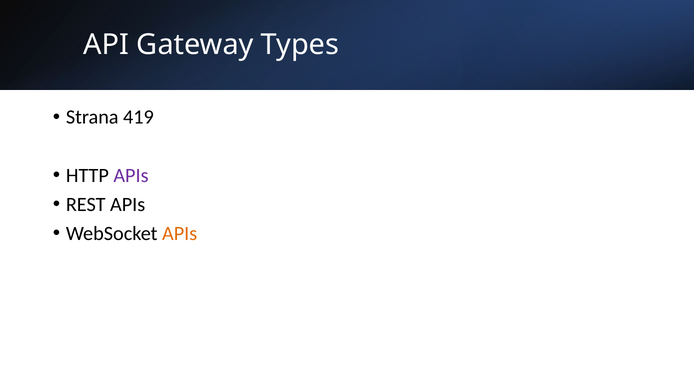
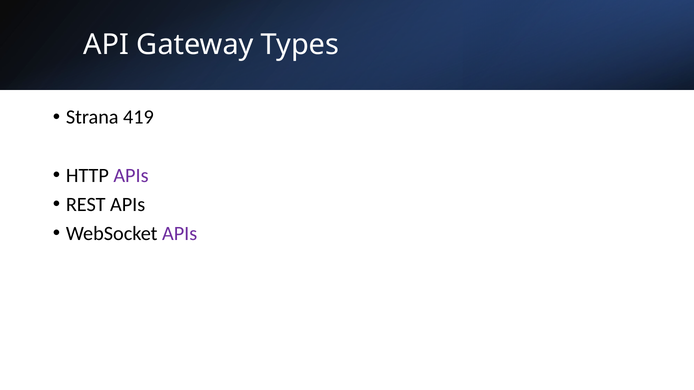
APIs colour: orange -> purple (180, 234)
